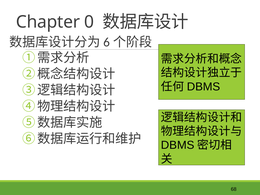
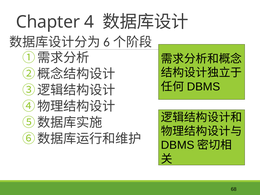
0: 0 -> 4 (89, 22)
